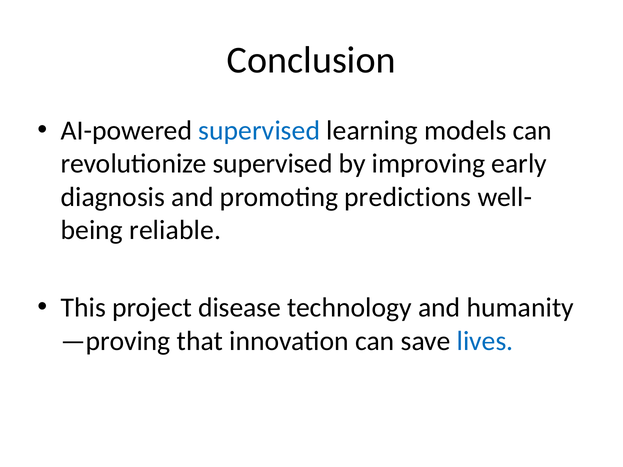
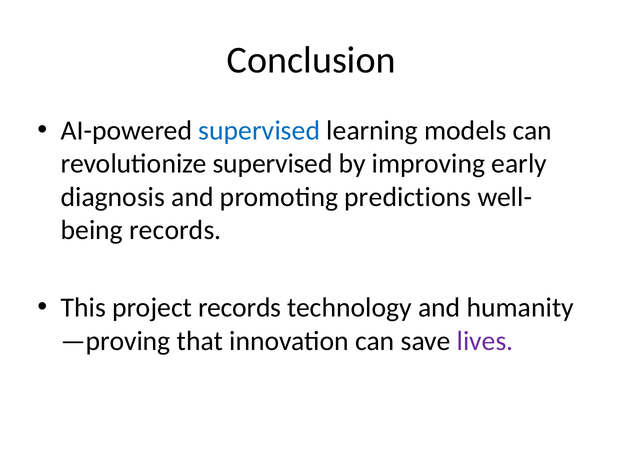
reliable: reliable -> records (175, 230)
project disease: disease -> records (240, 308)
lives colour: blue -> purple (485, 341)
